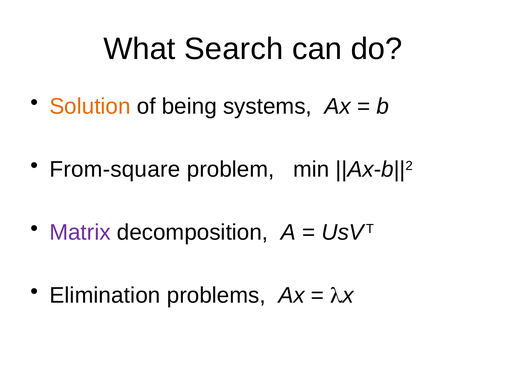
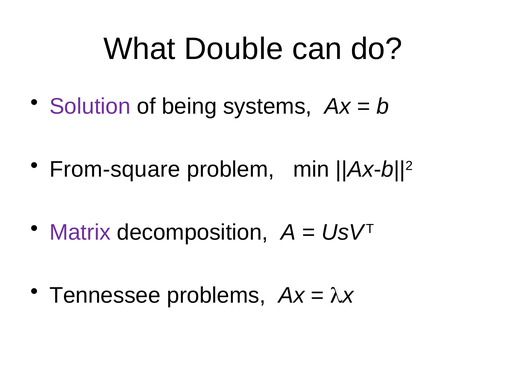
Search: Search -> Double (234, 49)
Solution colour: orange -> purple (90, 106)
Elimination: Elimination -> Tennessee (105, 295)
